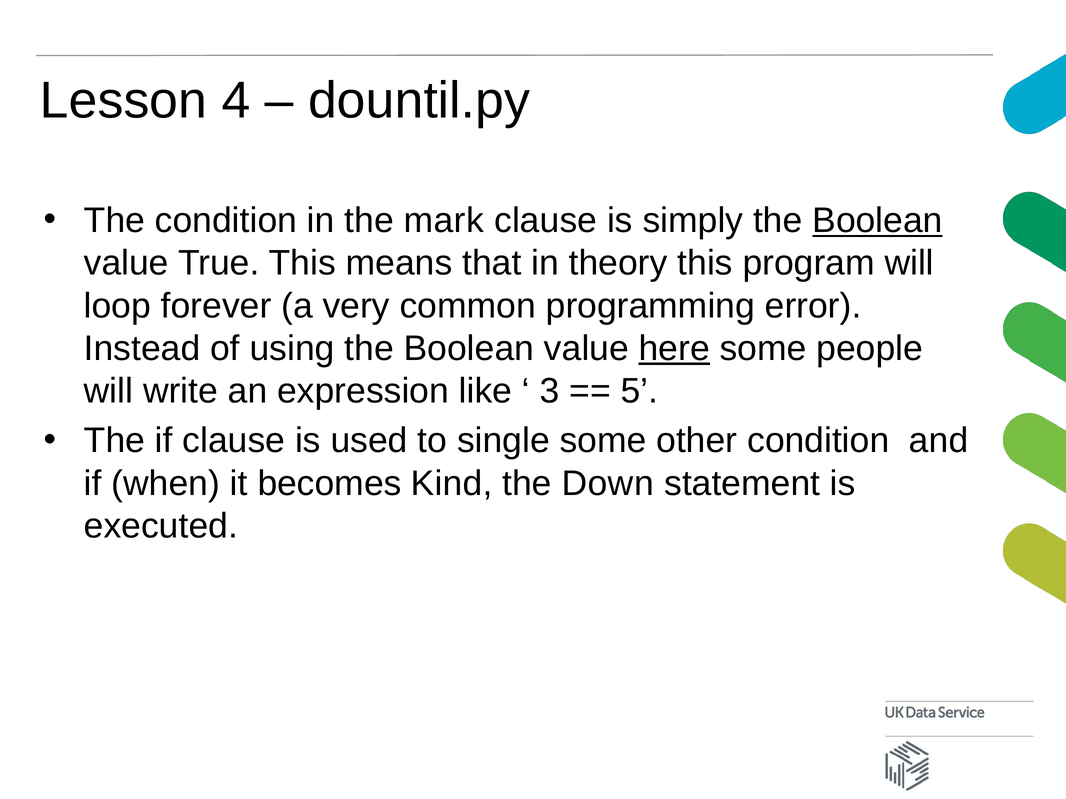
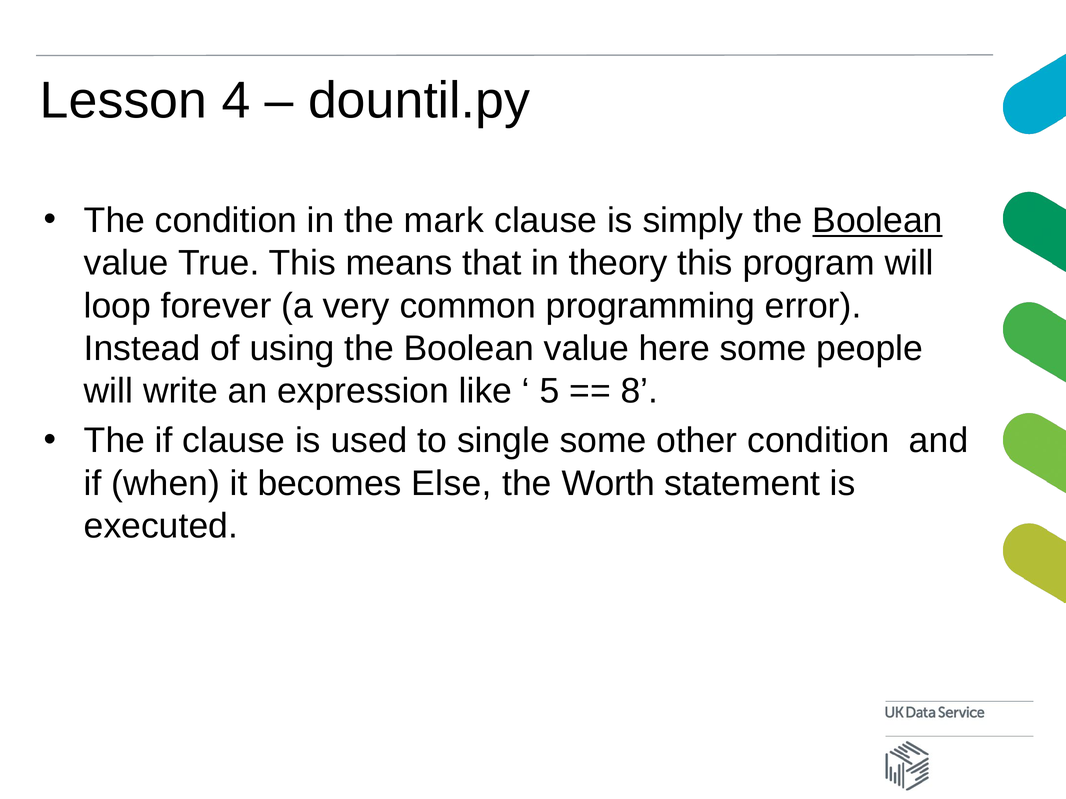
here underline: present -> none (674, 349)
3: 3 -> 5 (550, 391)
5: 5 -> 8 (639, 391)
Kind: Kind -> Else (452, 484)
Down: Down -> Worth (608, 484)
